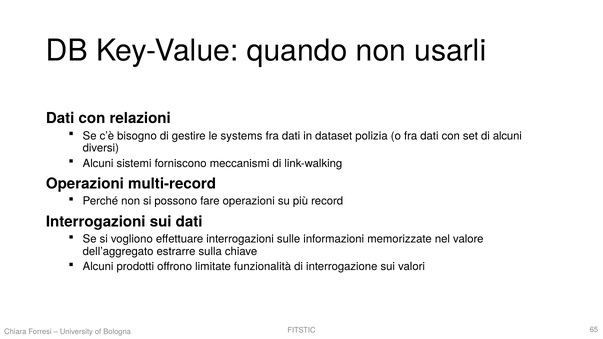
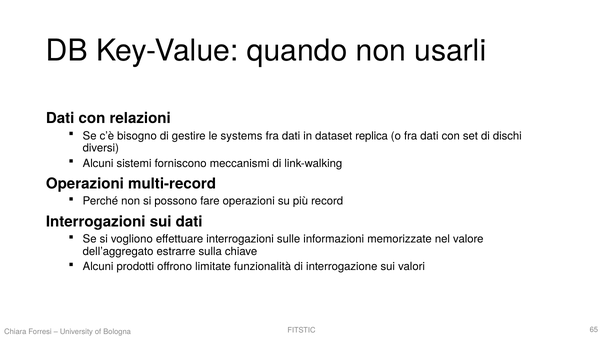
polizia: polizia -> replica (372, 136)
di alcuni: alcuni -> dischi (507, 136)
